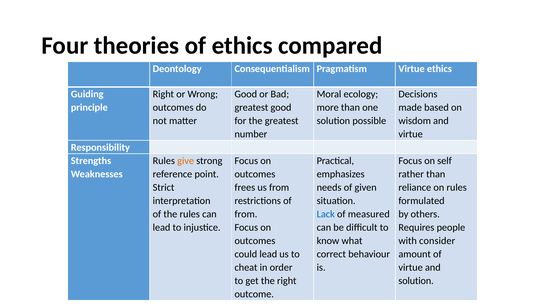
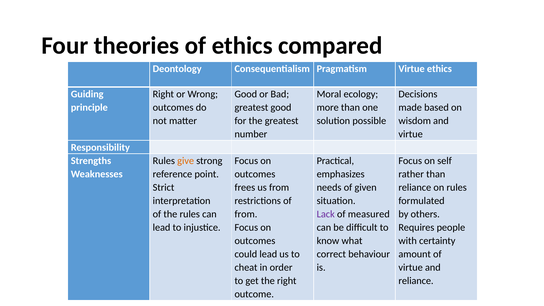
Lack colour: blue -> purple (326, 214)
consider: consider -> certainty (437, 241)
solution: solution -> reliance (416, 281)
